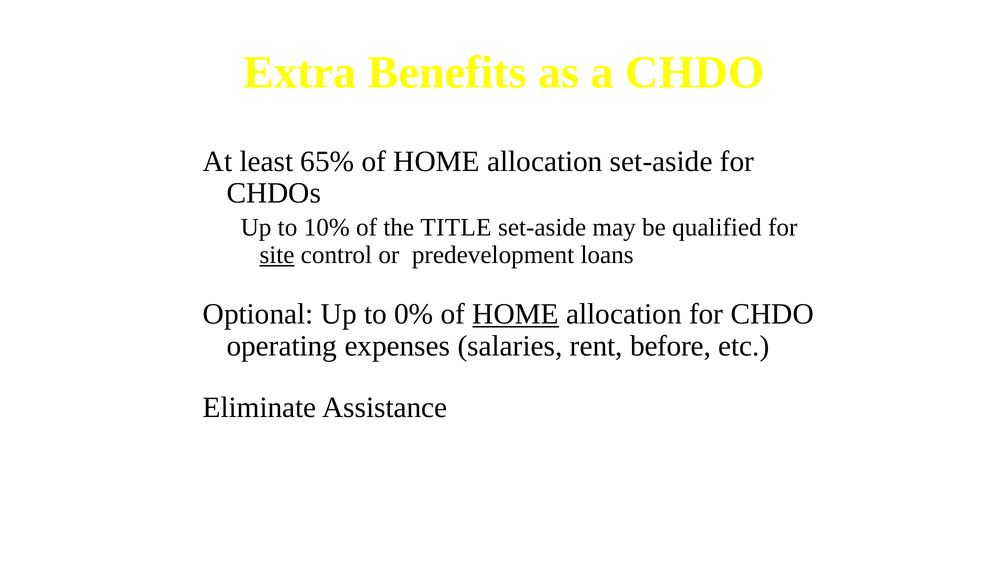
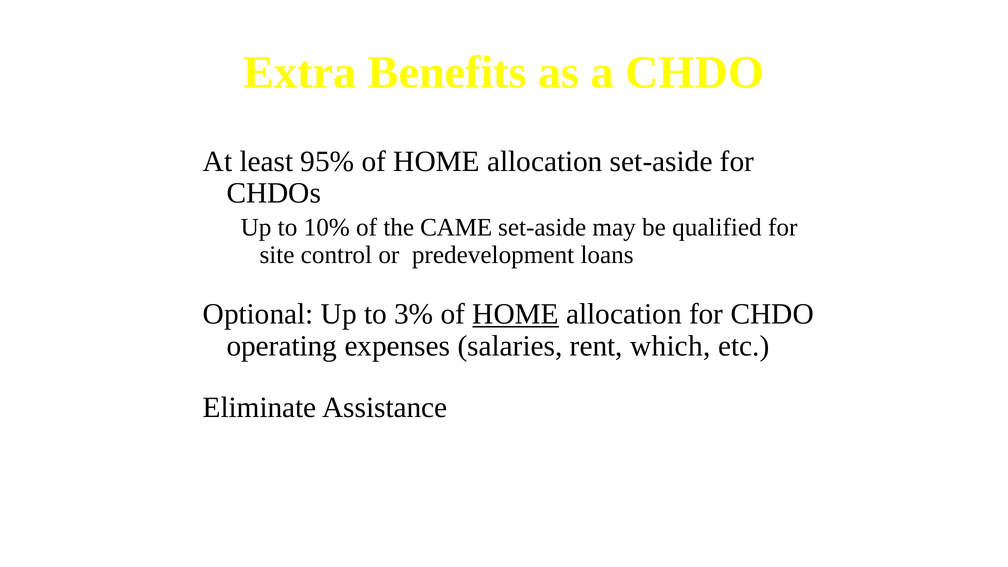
65%: 65% -> 95% (327, 161)
TITLE: TITLE -> CAME (456, 228)
site underline: present -> none (277, 255)
0%: 0% -> 3% (414, 314)
before: before -> which (670, 346)
